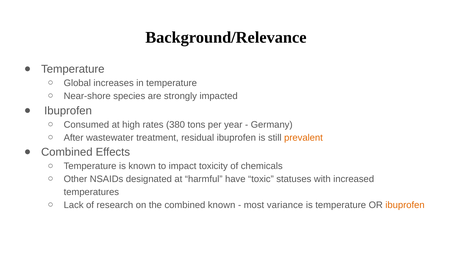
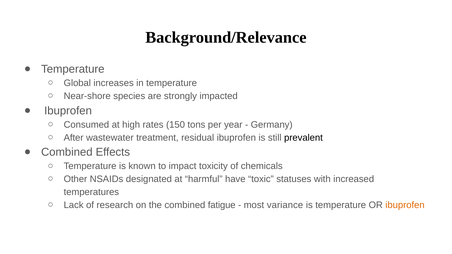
380: 380 -> 150 (176, 125)
prevalent colour: orange -> black (303, 138)
combined known: known -> fatigue (222, 205)
